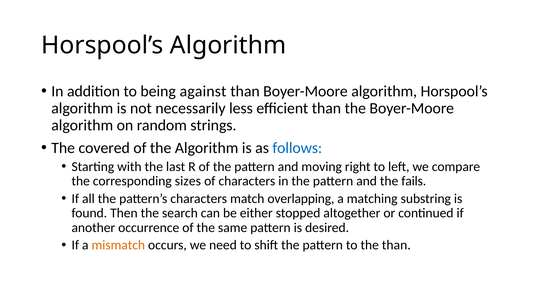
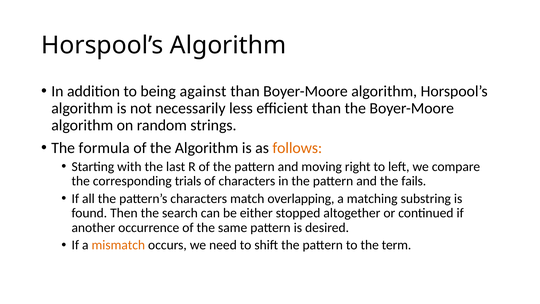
covered: covered -> formula (104, 148)
follows colour: blue -> orange (297, 148)
sizes: sizes -> trials (188, 181)
the than: than -> term (396, 245)
